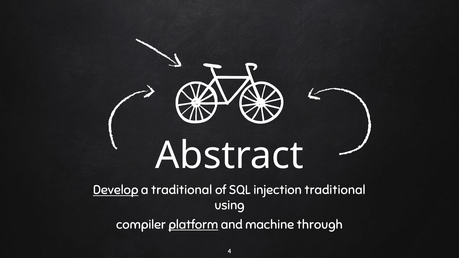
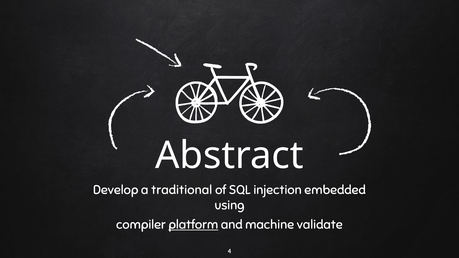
Develop underline: present -> none (116, 190)
injection traditional: traditional -> embedded (335, 190)
through: through -> validate (320, 225)
